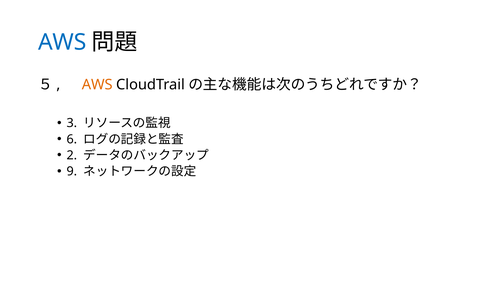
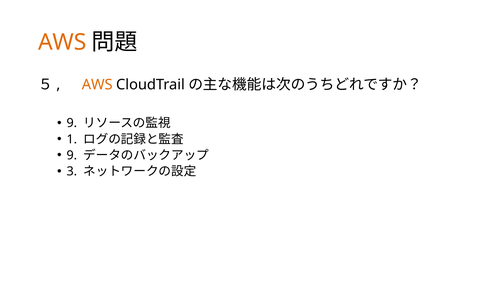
AWS colour: blue -> orange (62, 42)
3: 3 -> 9 (72, 123)
6: 6 -> 1 (72, 139)
2: 2 -> 9 (72, 156)
9: 9 -> 3 (72, 172)
